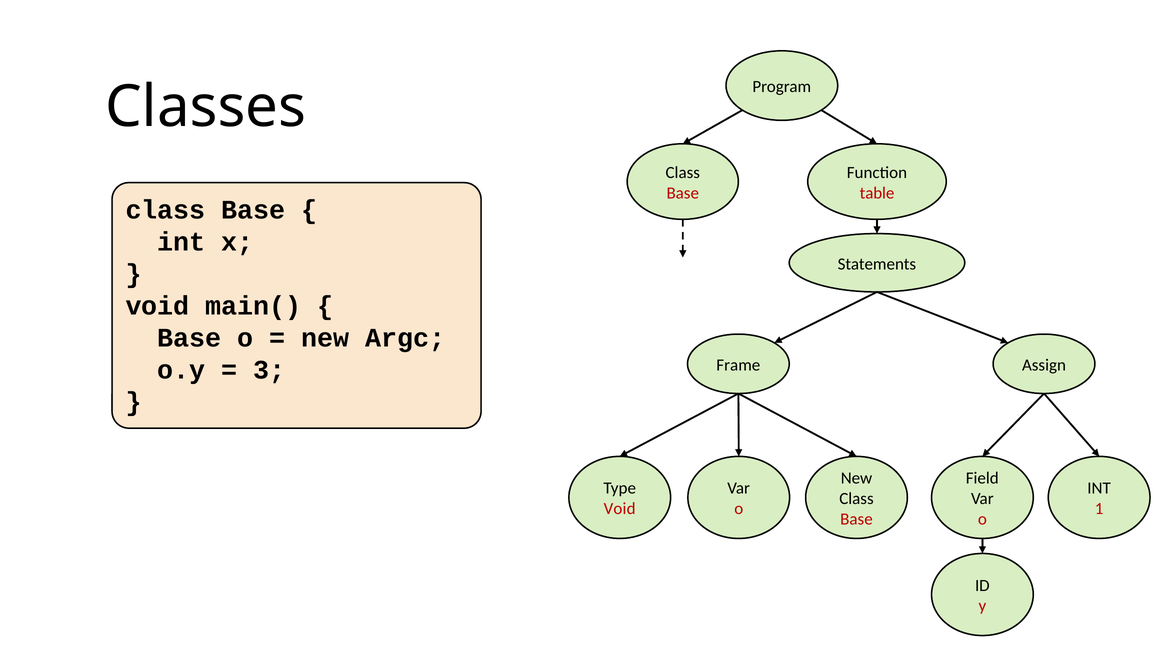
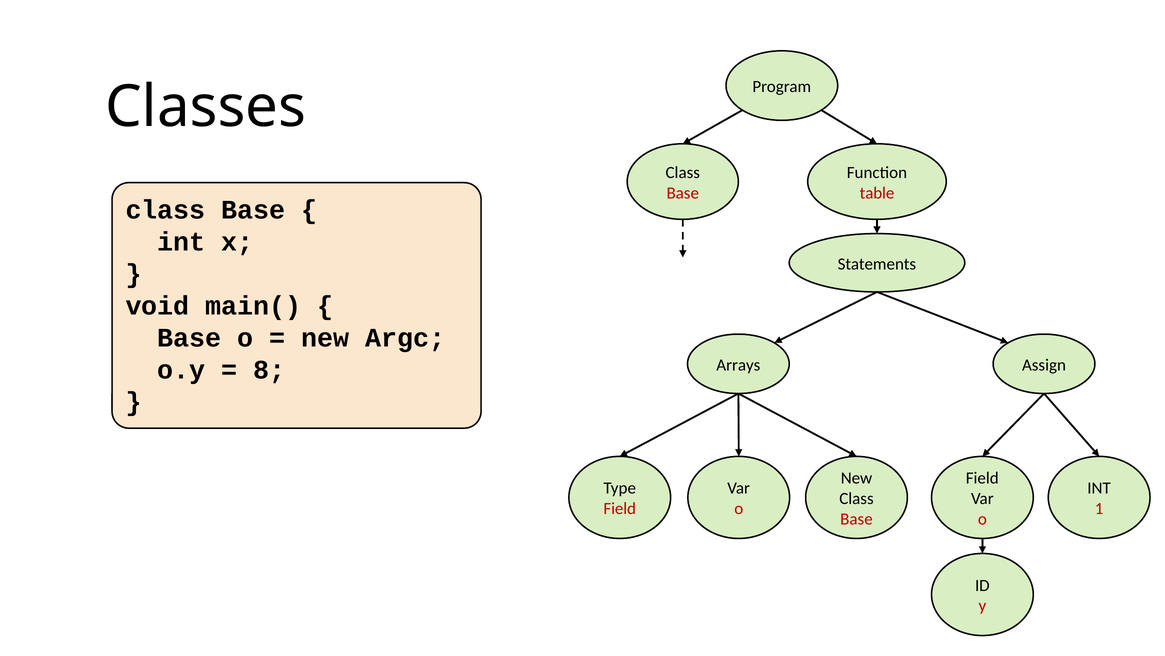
Frame: Frame -> Arrays (738, 365)
3: 3 -> 8 (269, 370)
Void: Void -> Field (620, 508)
